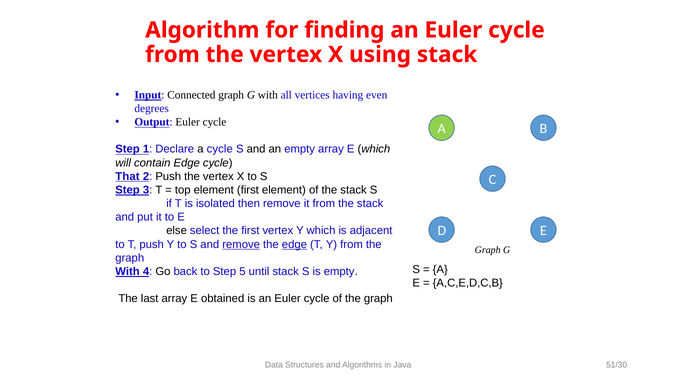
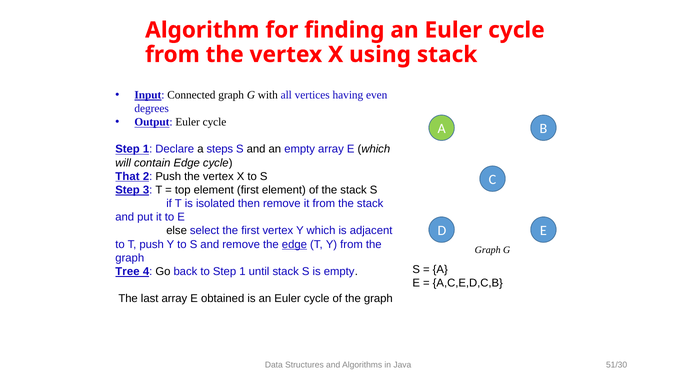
a cycle: cycle -> steps (220, 149)
remove underline: present -> none (241, 244)
With: With -> Tree (127, 271)
to Step 5: 5 -> 1 (242, 271)
